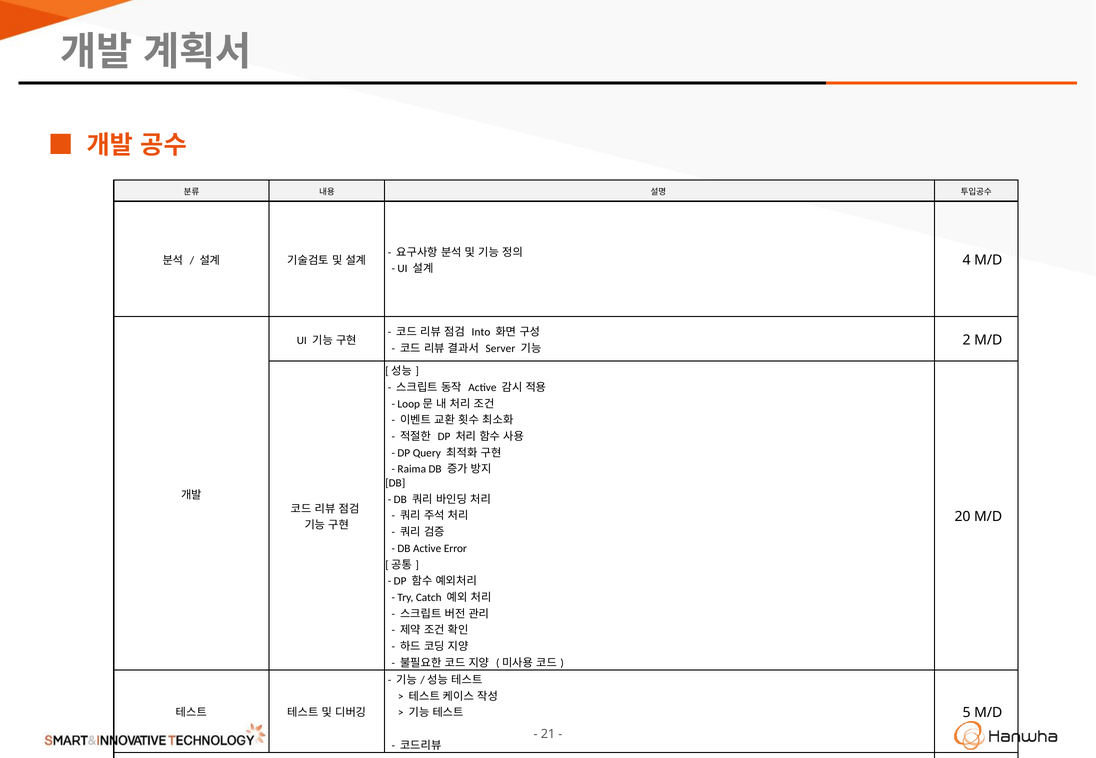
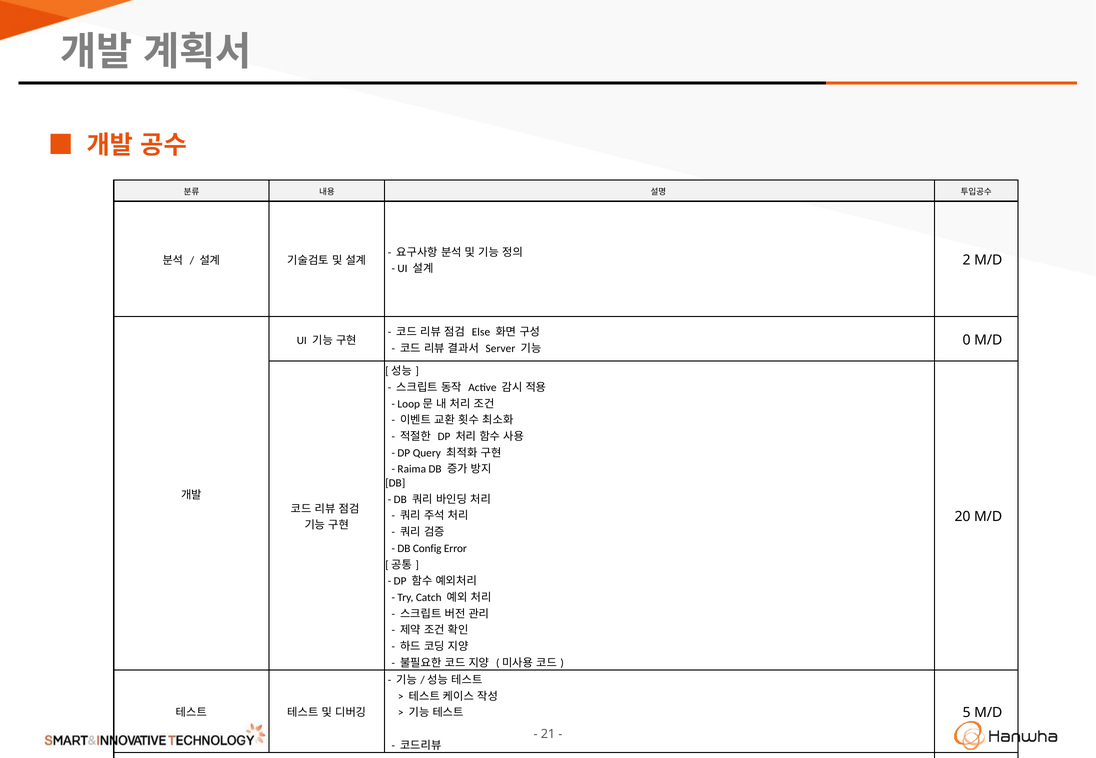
4: 4 -> 2 (967, 261)
Into: Into -> Else (481, 333)
2: 2 -> 0 (967, 341)
DB Active: Active -> Config (427, 549)
